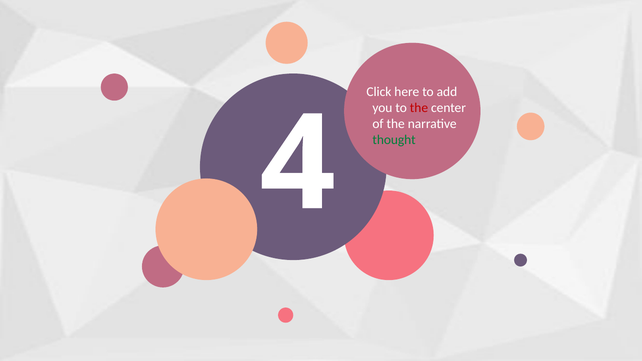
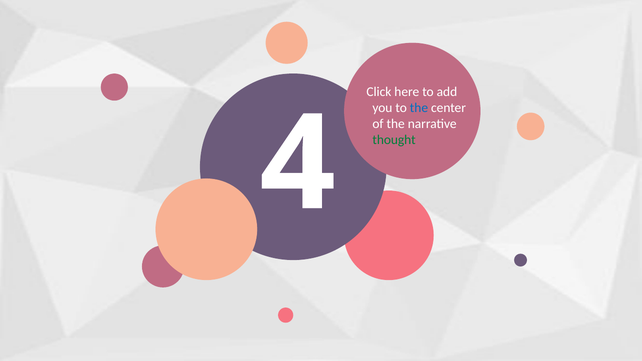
the colour: red -> blue (419, 108)
